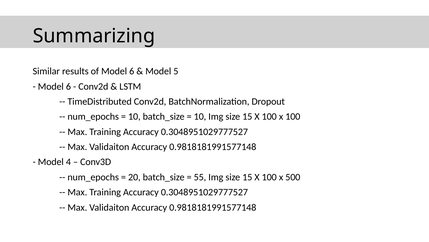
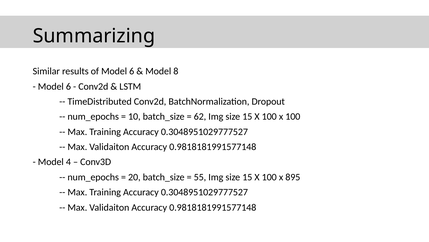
5: 5 -> 8 (176, 71)
10: 10 -> 62 (200, 116)
500: 500 -> 895 (293, 177)
